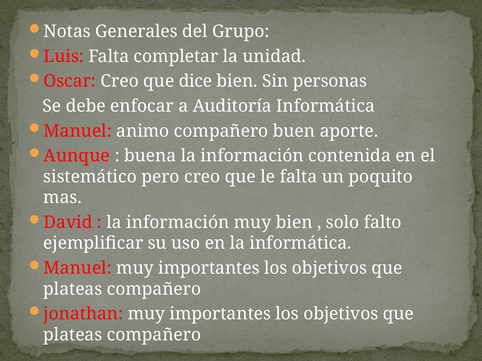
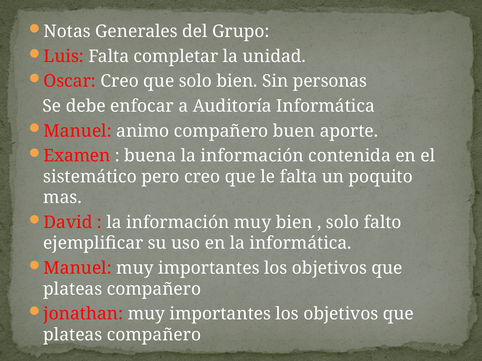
que dice: dice -> solo (195, 81)
Aunque: Aunque -> Examen (77, 156)
